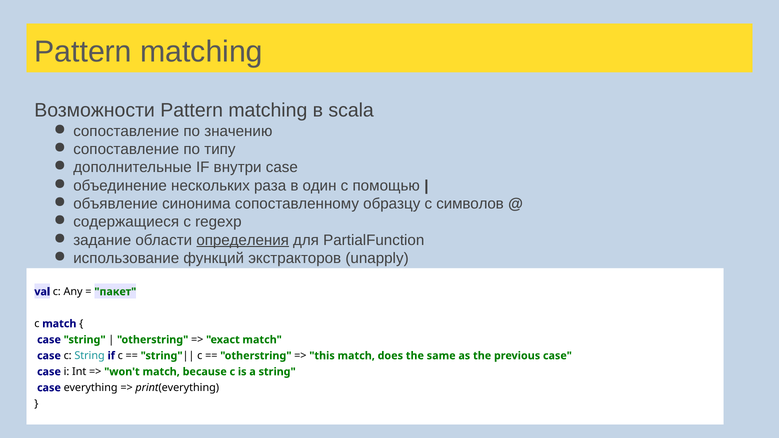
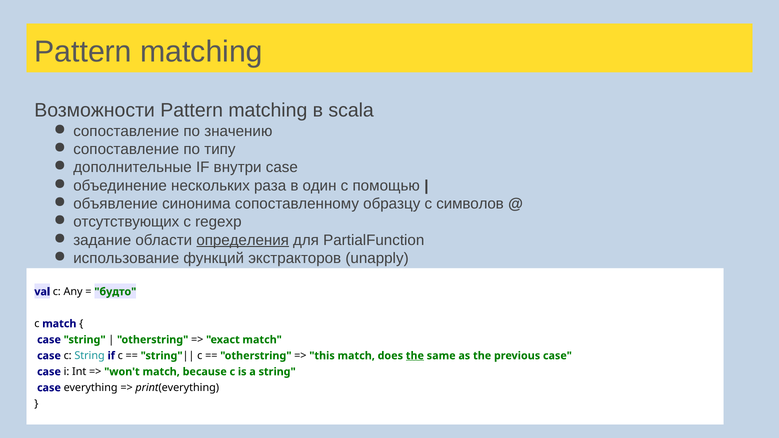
содержащиеся: содержащиеся -> отсутствующих (126, 222)
пакет: пакет -> будто (115, 292)
the underline: none -> present (415, 356)
